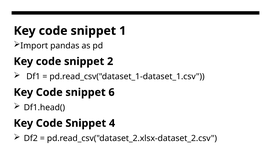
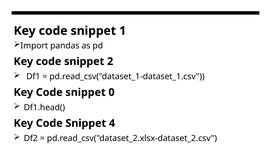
6: 6 -> 0 (112, 93)
